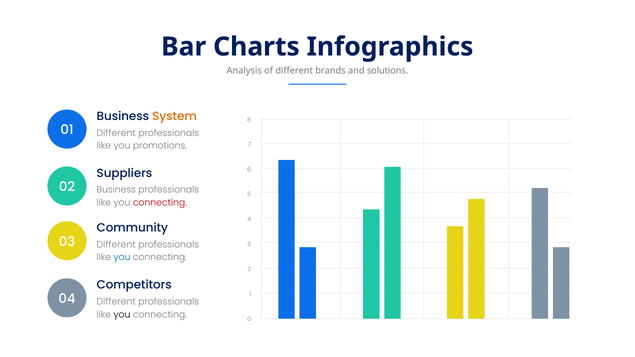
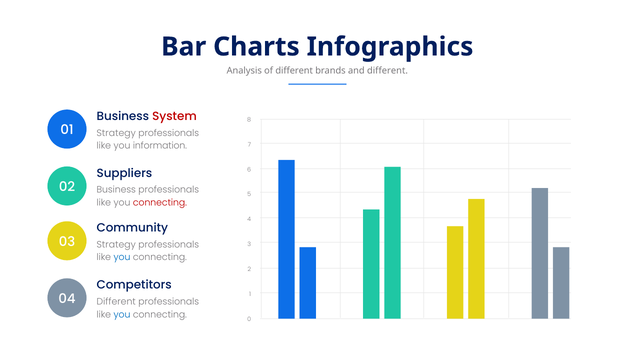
and solutions: solutions -> different (387, 71)
System colour: orange -> red (174, 116)
Different: Different -> Strategy (116, 133)
promotions: promotions -> information (160, 146)
Different: Different -> Strategy (116, 245)
you colour: black -> blue (122, 315)
